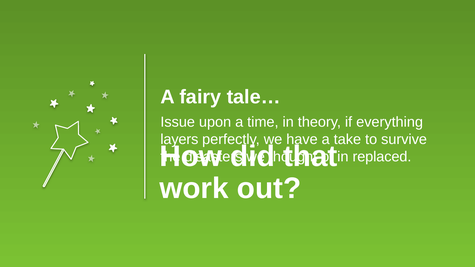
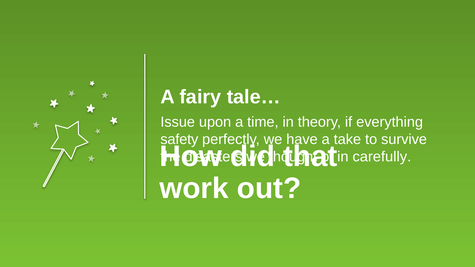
layers: layers -> safety (179, 140)
replaced: replaced -> carefully (382, 157)
